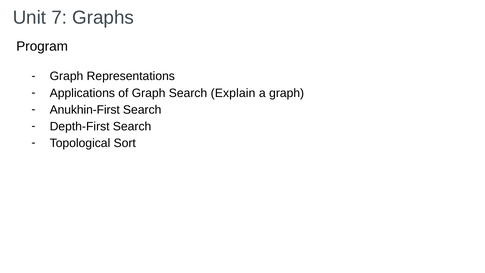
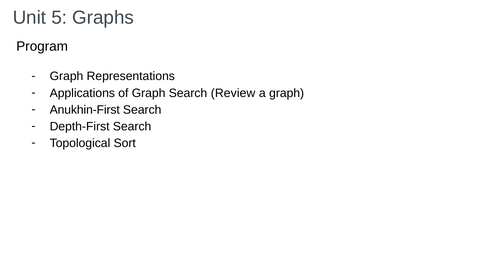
7: 7 -> 5 (59, 17)
Explain: Explain -> Review (233, 93)
